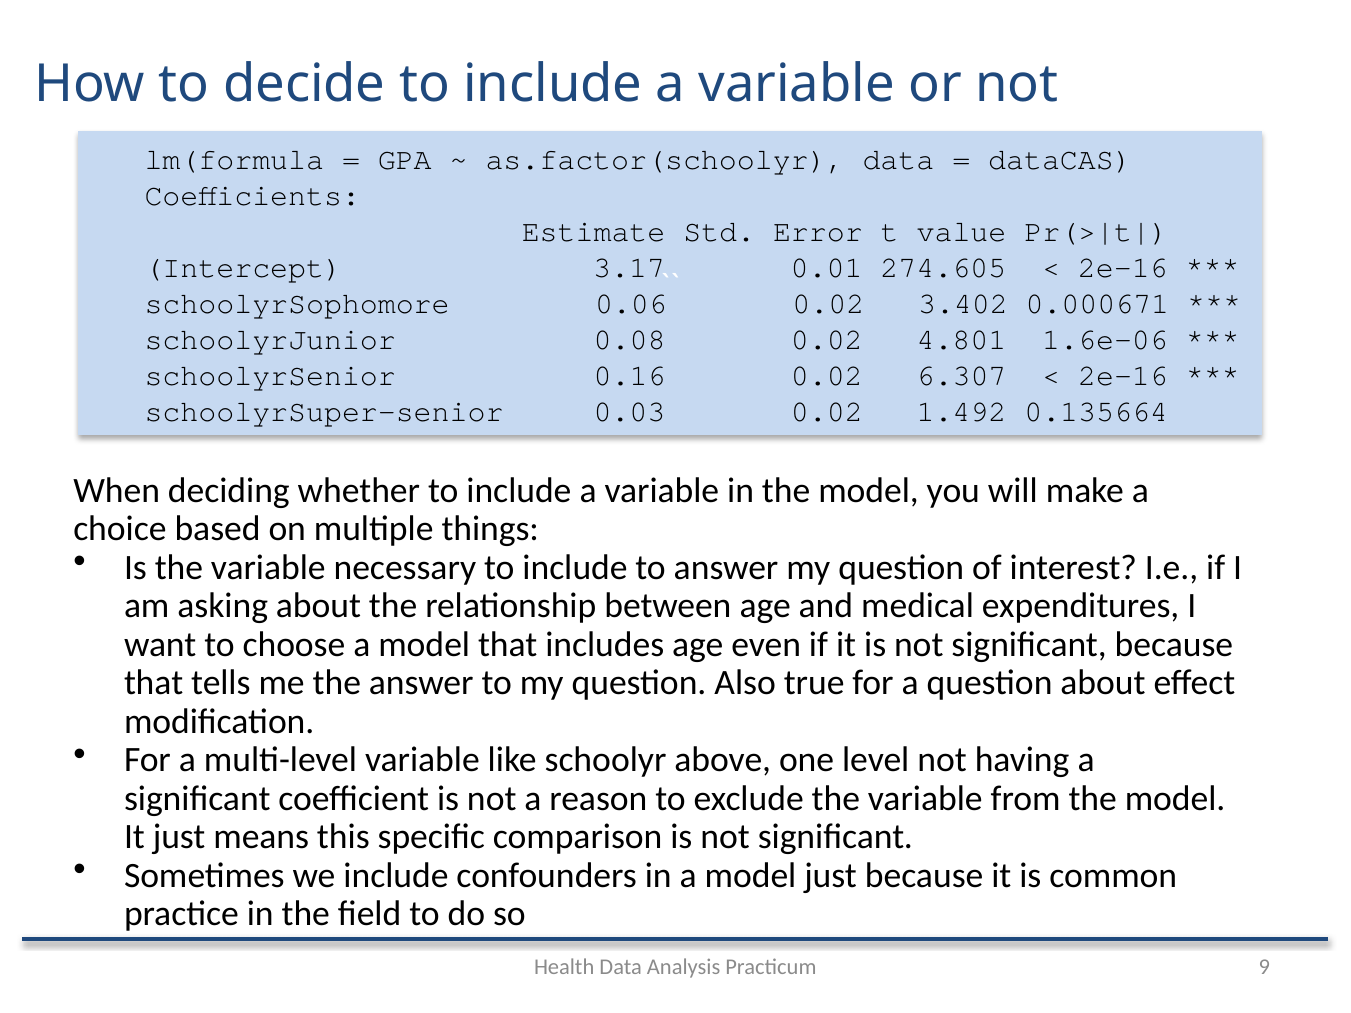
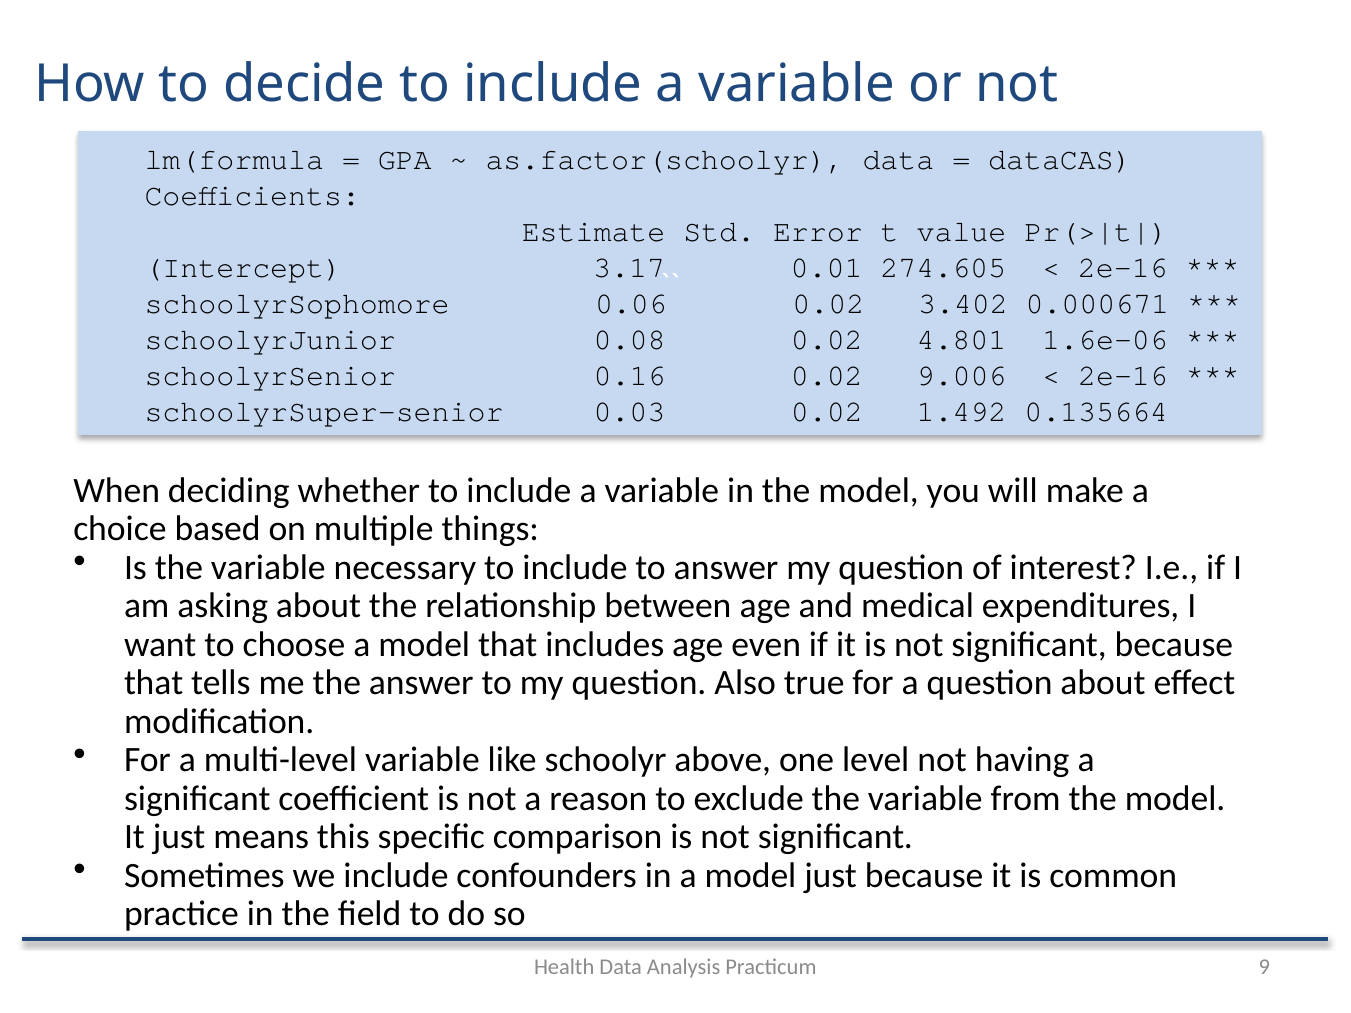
6.307: 6.307 -> 9.006 (962, 376)
